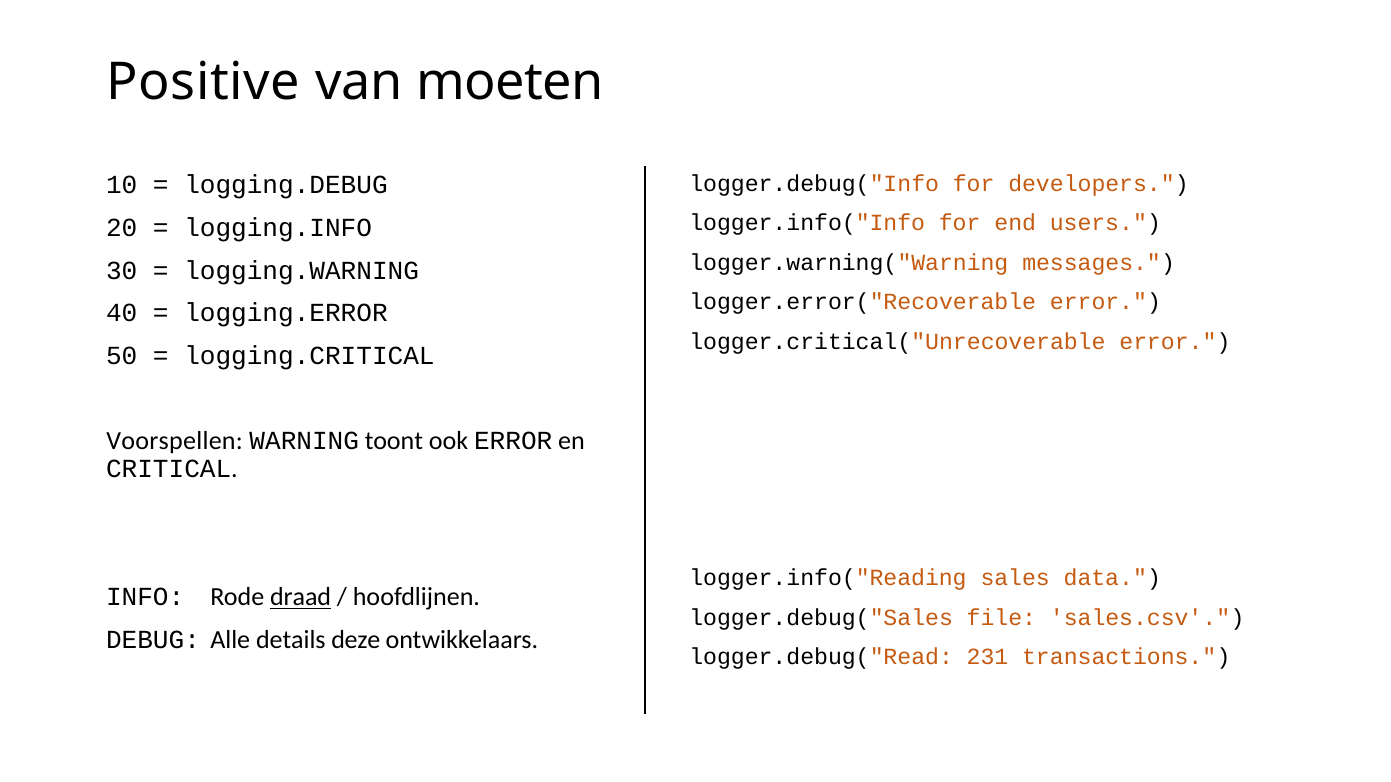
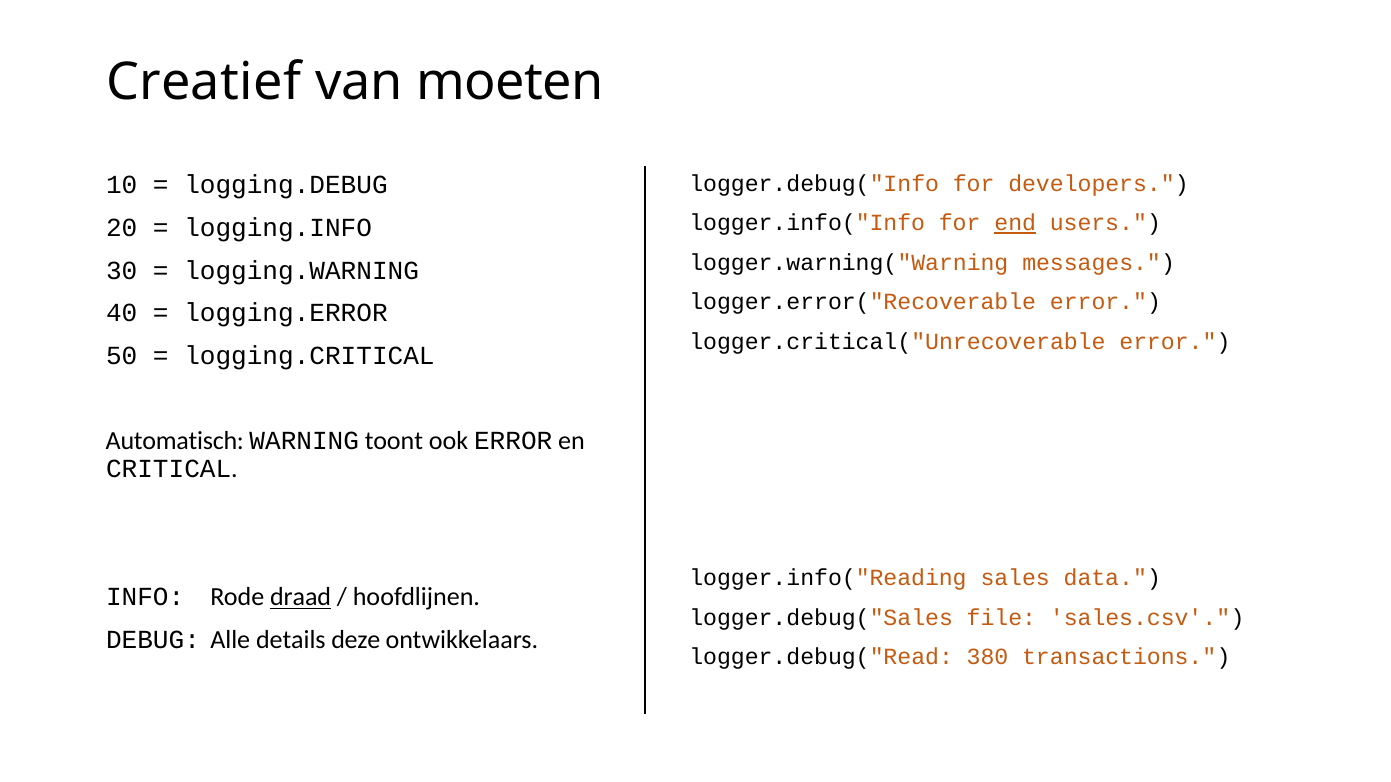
Positive: Positive -> Creatief (204, 82)
end underline: none -> present (1015, 223)
Voorspellen: Voorspellen -> Automatisch (175, 441)
231: 231 -> 380 (988, 657)
